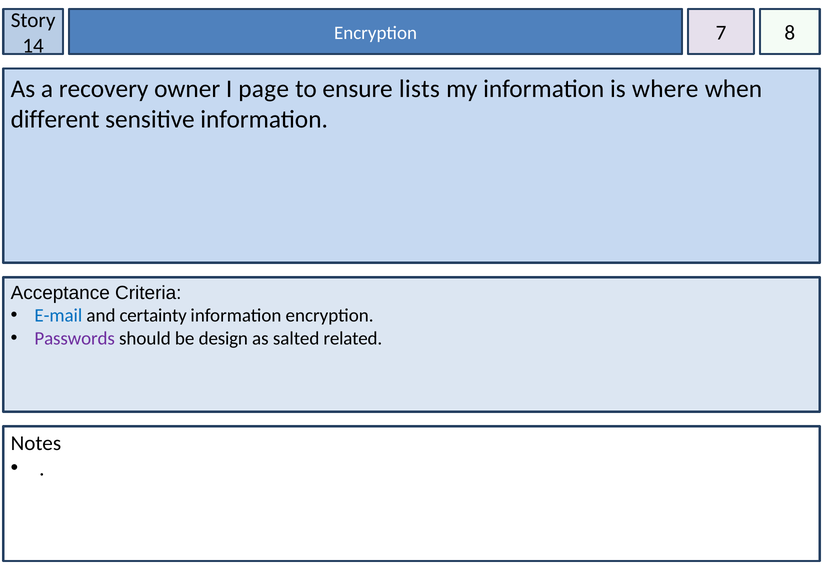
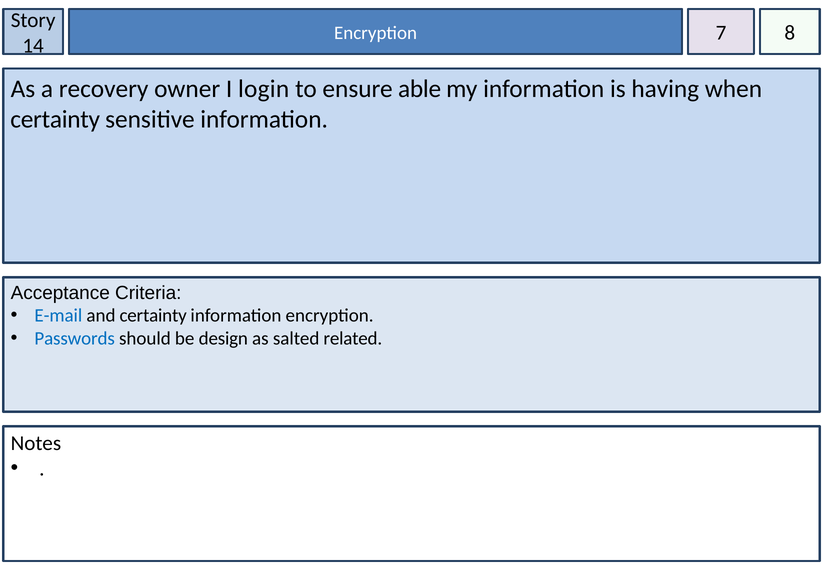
page: page -> login (264, 89)
lists: lists -> able (420, 89)
where: where -> having (665, 89)
different: different -> certainty (55, 119)
Passwords colour: purple -> blue (75, 338)
